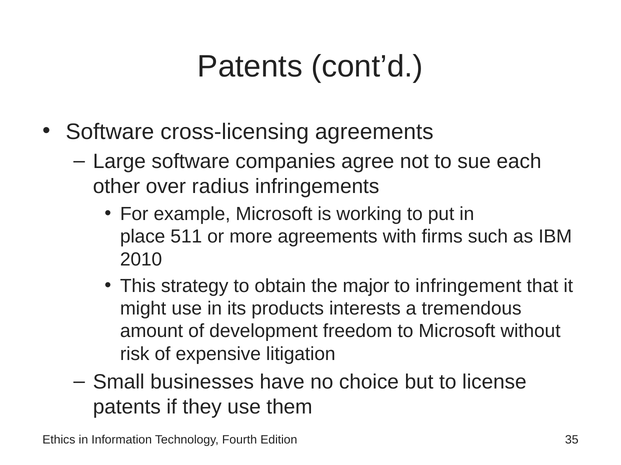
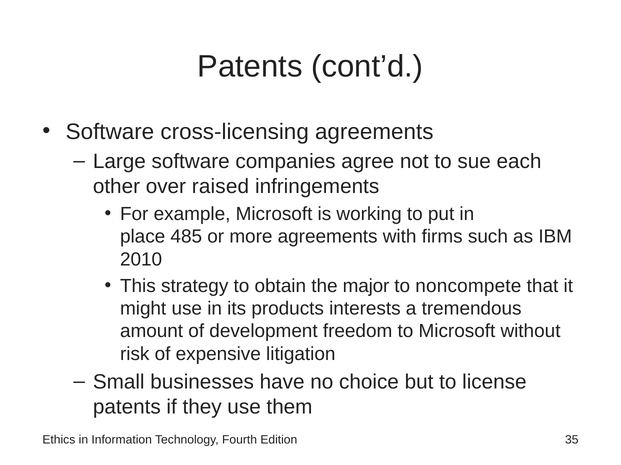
radius: radius -> raised (220, 187)
511: 511 -> 485 (186, 237)
infringement: infringement -> noncompete (468, 286)
